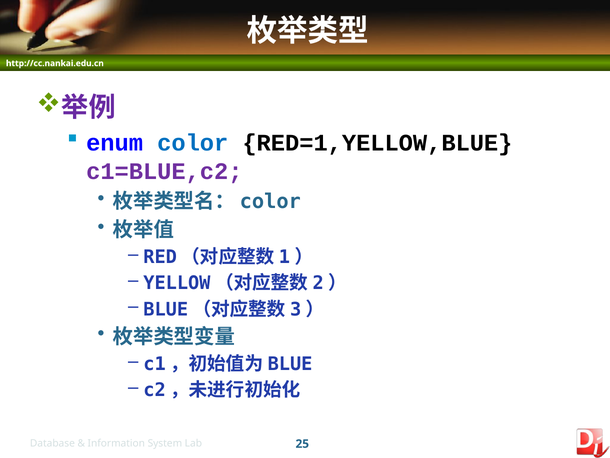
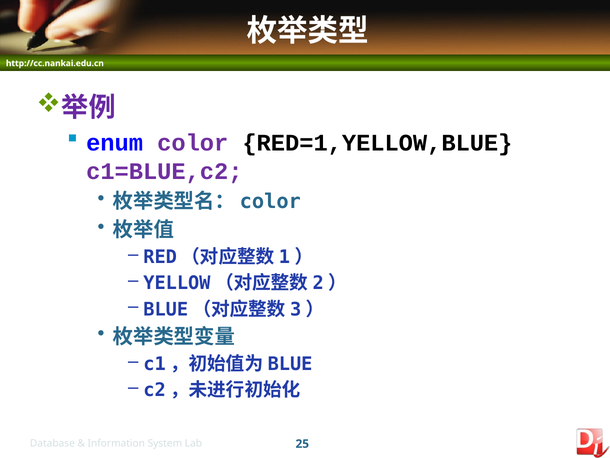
color colour: blue -> purple (193, 143)
